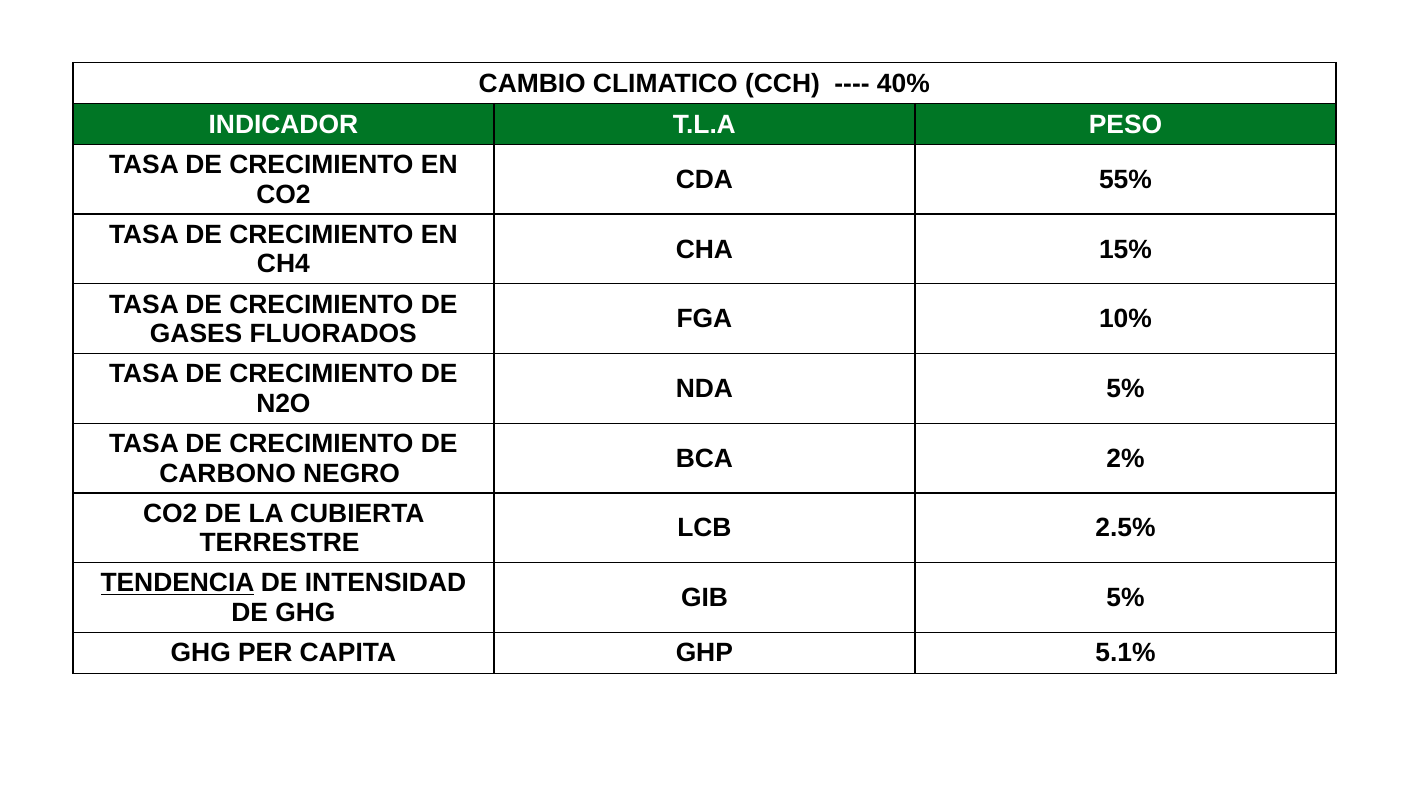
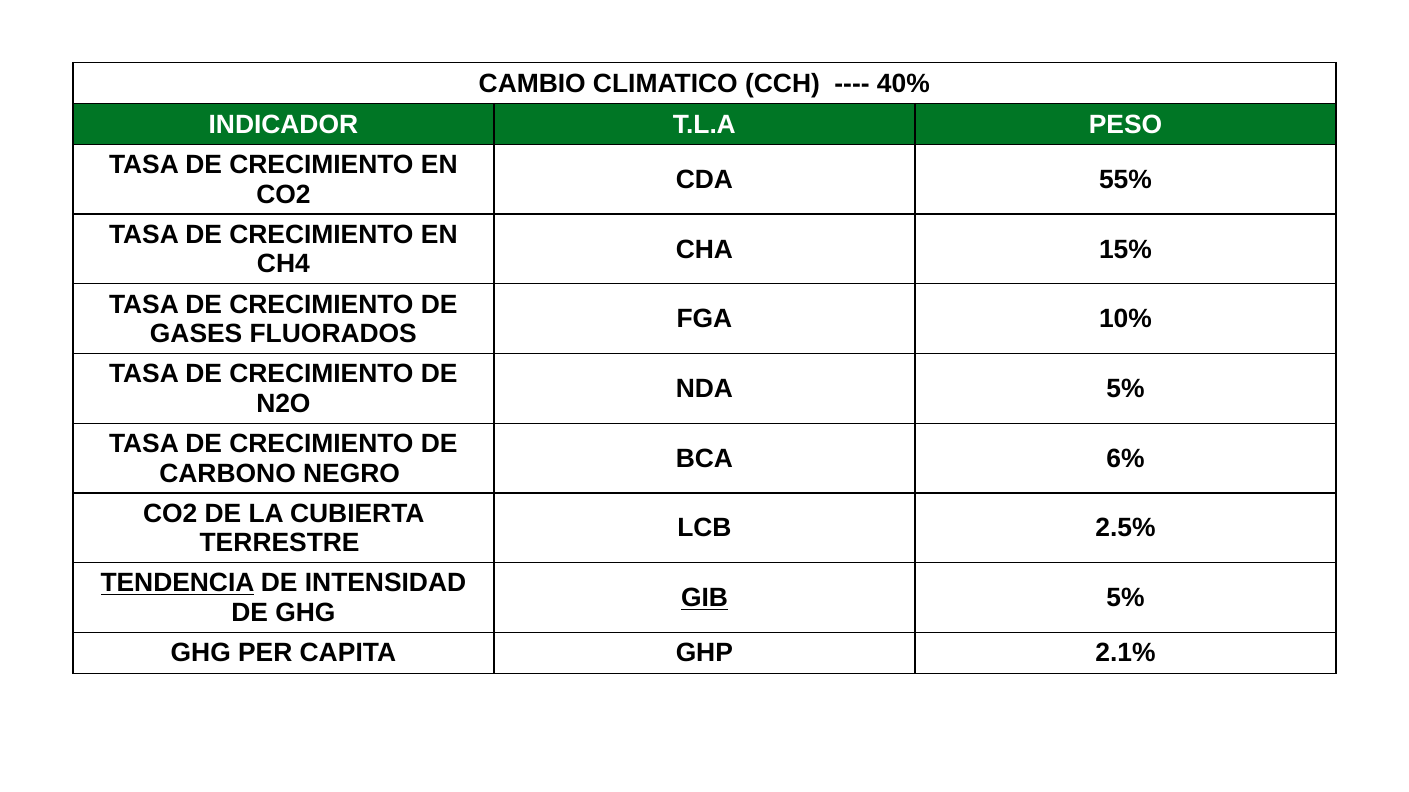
2%: 2% -> 6% (1126, 459)
GIB underline: none -> present (704, 598)
5.1%: 5.1% -> 2.1% (1125, 654)
